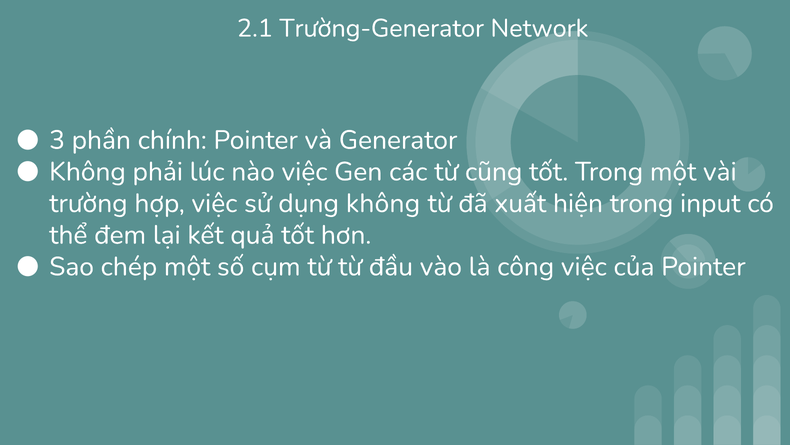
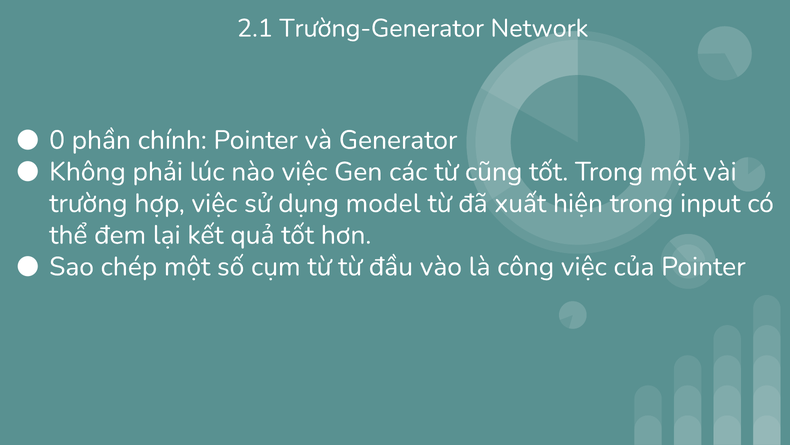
3: 3 -> 0 (57, 140)
dụng không: không -> model (383, 203)
